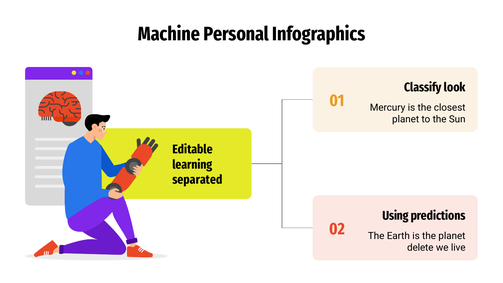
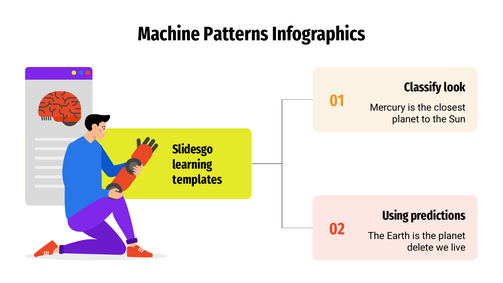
Personal: Personal -> Patterns (236, 34)
Editable: Editable -> Slidesgo (193, 149)
separated: separated -> templates (197, 180)
